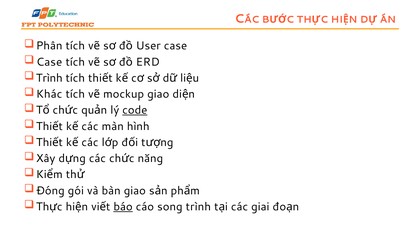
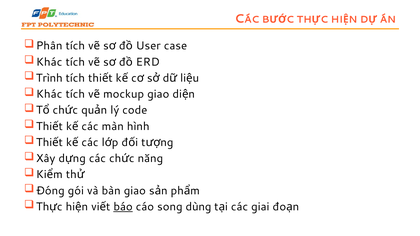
Case: Case -> Khác (49, 62)
code underline: present -> none (135, 110)
song trình: trình -> dùng (198, 207)
